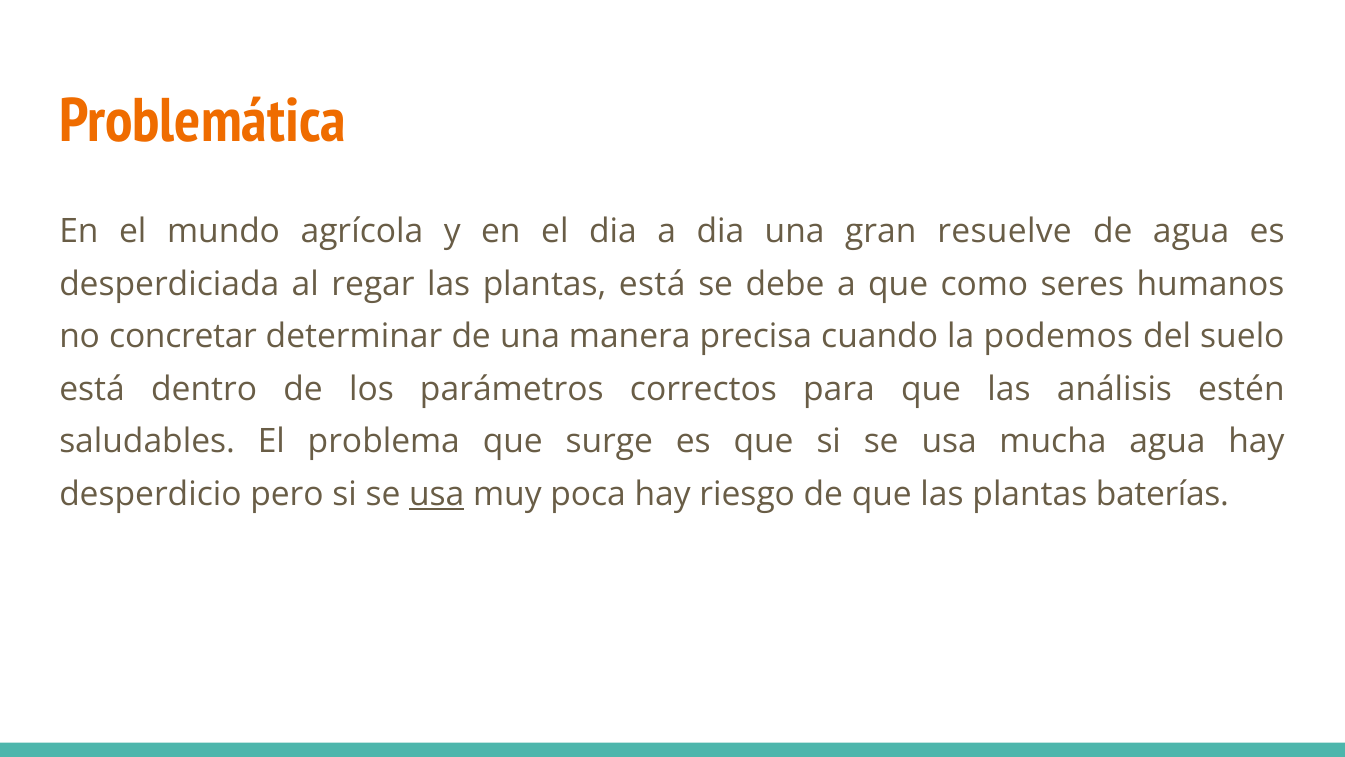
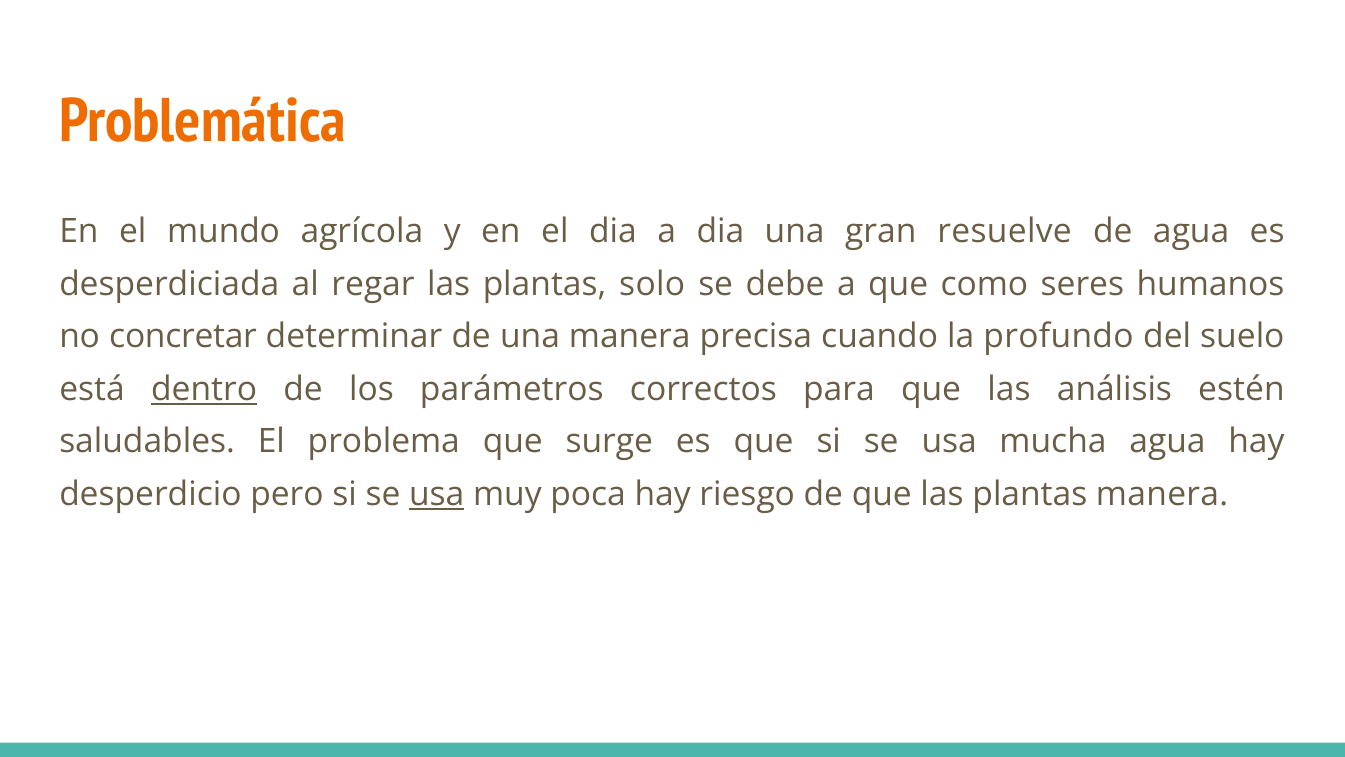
plantas está: está -> solo (652, 284)
podemos: podemos -> profundo (1058, 336)
dentro underline: none -> present (204, 389)
plantas baterías: baterías -> manera (1162, 494)
